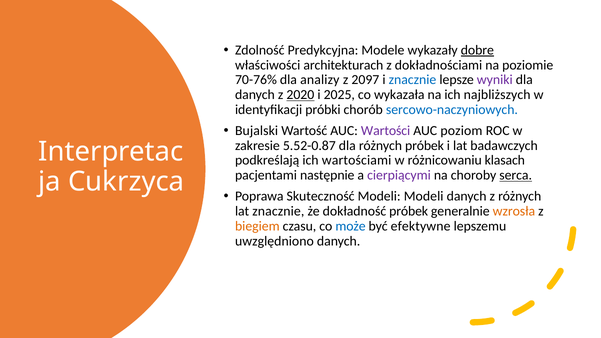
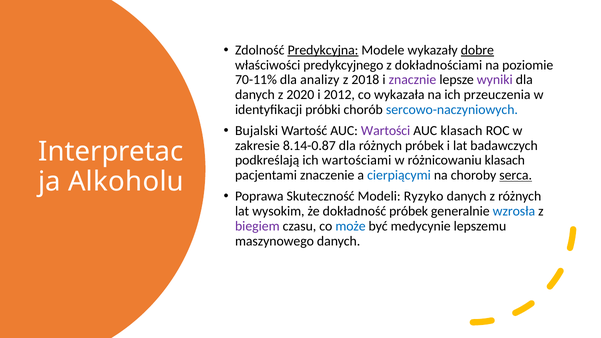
Predykcyjna underline: none -> present (323, 50)
architekturach: architekturach -> predykcyjnego (343, 65)
70-76%: 70-76% -> 70-11% (256, 80)
2097: 2097 -> 2018 (365, 80)
znacznie colour: blue -> purple (412, 80)
2020 underline: present -> none (300, 95)
2025: 2025 -> 2012 (339, 95)
najbliższych: najbliższych -> przeuczenia (497, 95)
AUC poziom: poziom -> klasach (461, 131)
5.52-0.87: 5.52-0.87 -> 8.14-0.87 (309, 146)
następnie: następnie -> znaczenie (327, 175)
cierpiącymi colour: purple -> blue (399, 175)
Cukrzyca: Cukrzyca -> Alkoholu (126, 182)
Modeli Modeli: Modeli -> Ryzyko (424, 196)
lat znacznie: znacznie -> wysokim (278, 211)
wzrosła colour: orange -> blue (514, 211)
biegiem colour: orange -> purple (257, 226)
efektywne: efektywne -> medycynie (421, 226)
uwzględniono: uwzględniono -> maszynowego (274, 241)
